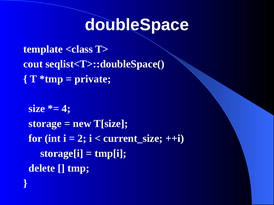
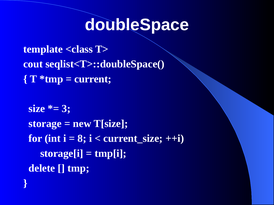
private: private -> current (93, 79)
4: 4 -> 3 (66, 109)
2: 2 -> 8 (82, 139)
